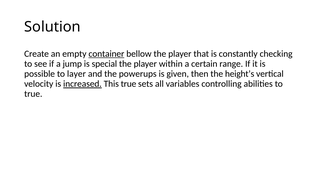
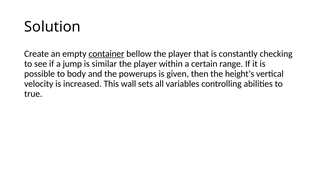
special: special -> similar (104, 64)
layer: layer -> body (76, 74)
increased underline: present -> none (82, 84)
This true: true -> wall (129, 84)
